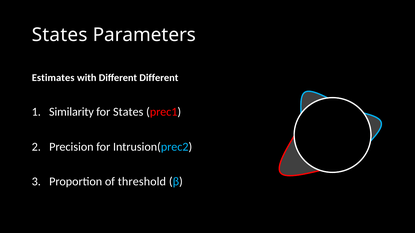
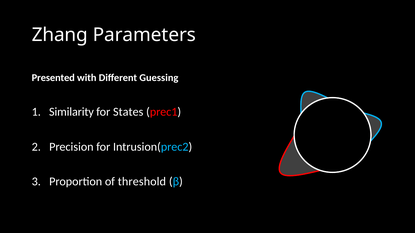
States: States -> Zhang (60, 35)
Estimates: Estimates -> Presented (53, 78)
Different Different: Different -> Guessing (159, 78)
